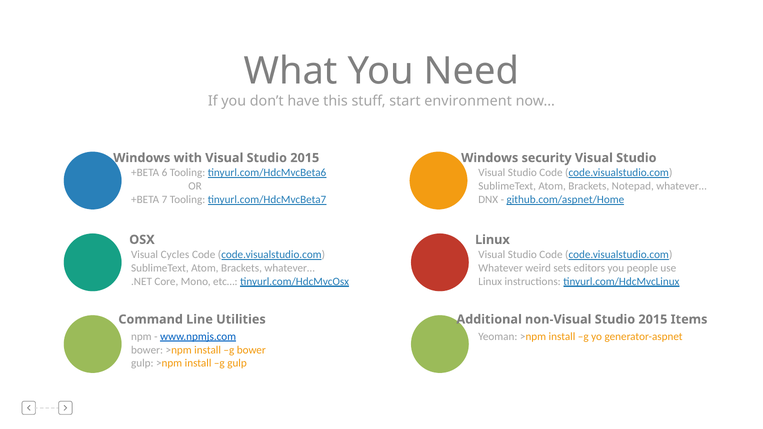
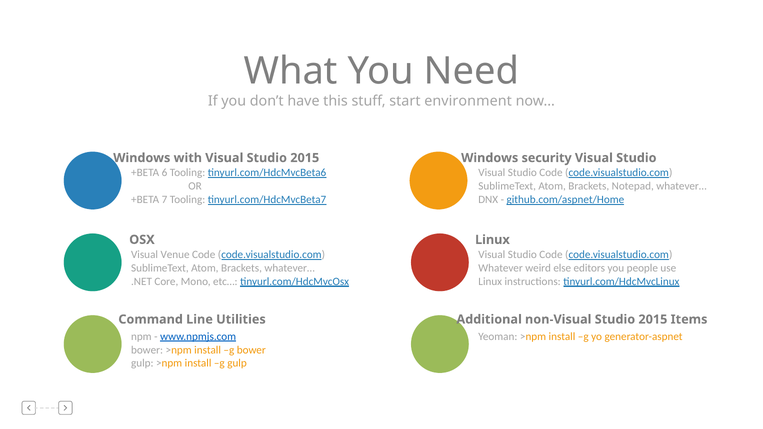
Cycles: Cycles -> Venue (175, 255)
sets: sets -> else (562, 268)
